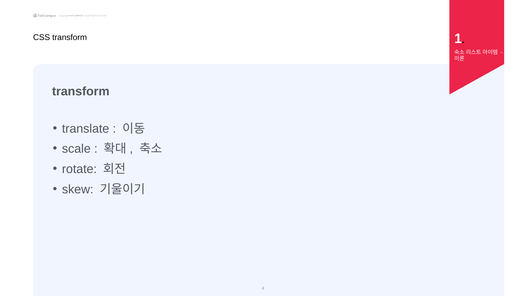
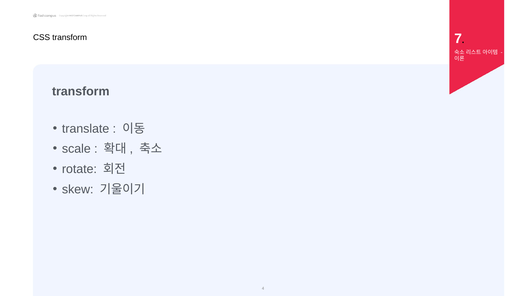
1: 1 -> 7 (458, 39)
